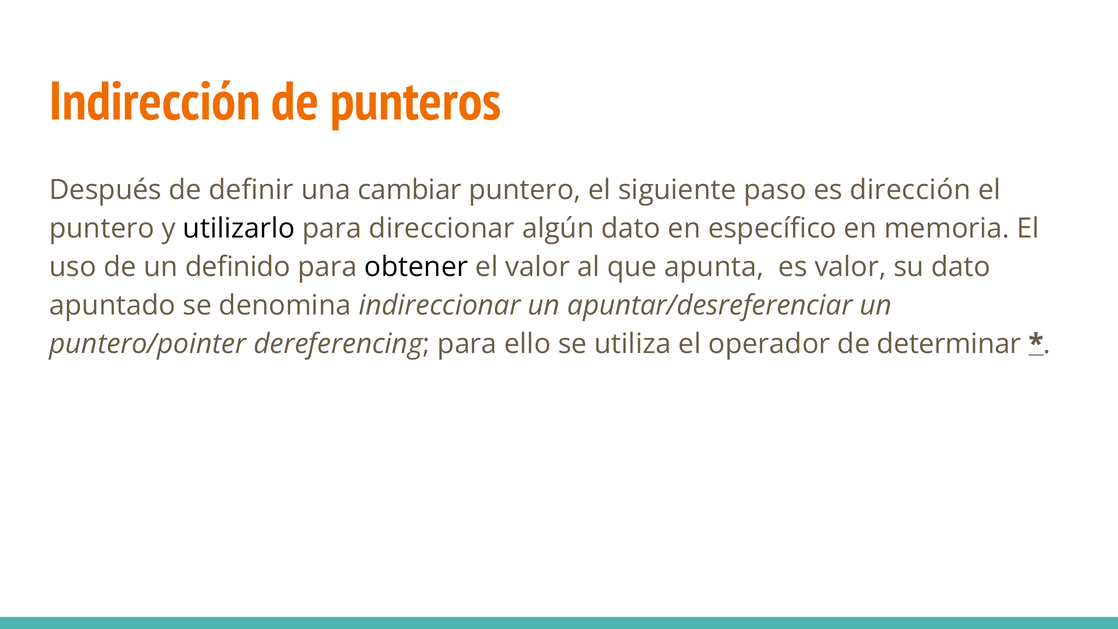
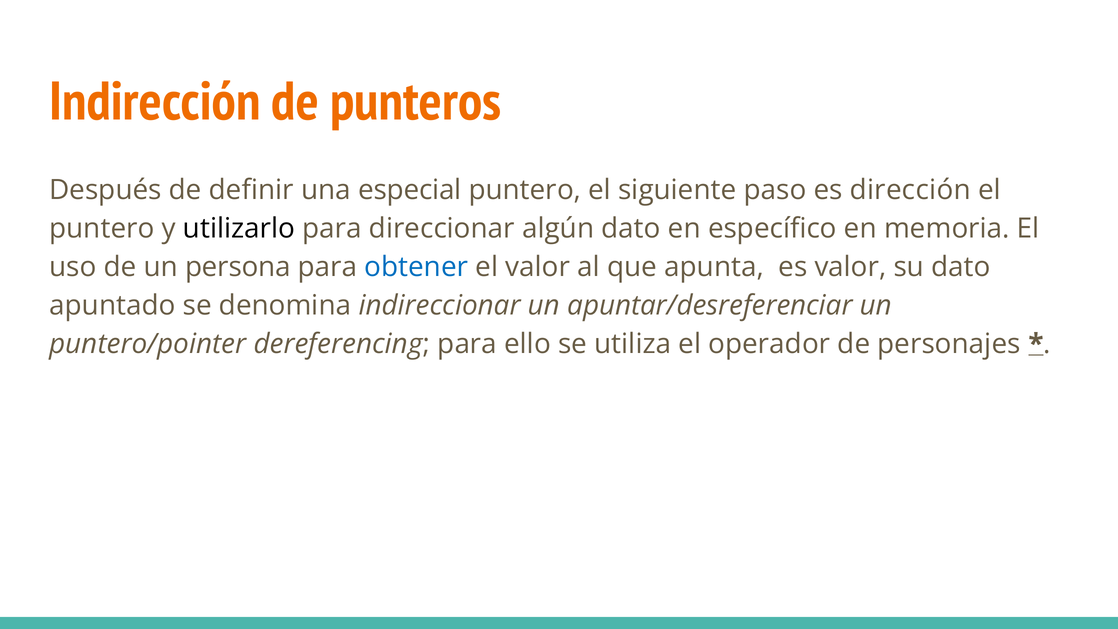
cambiar: cambiar -> especial (410, 190)
definido: definido -> persona (238, 267)
obtener colour: black -> blue (416, 267)
determinar: determinar -> personajes (949, 344)
